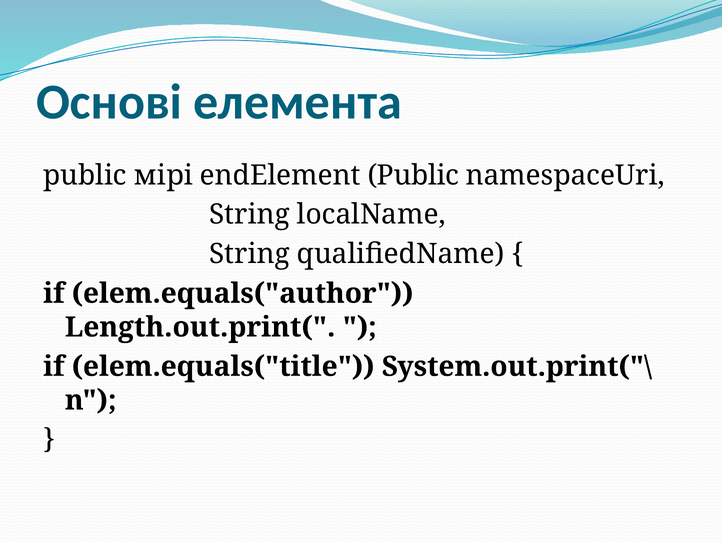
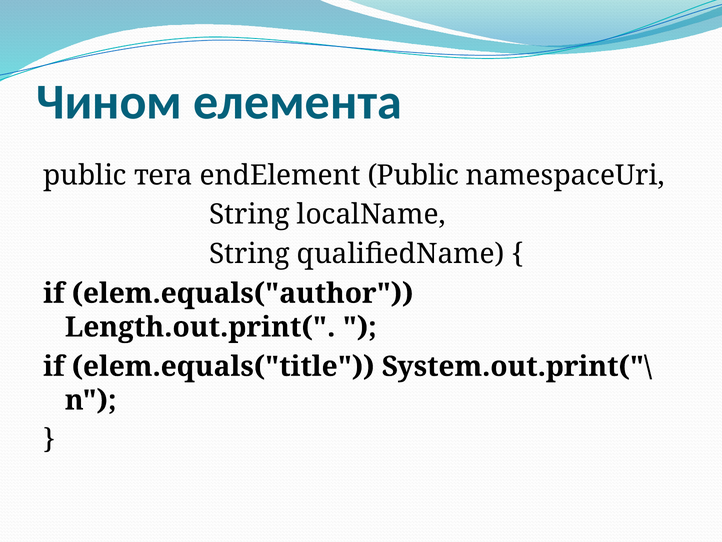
Основі: Основі -> Чином (109, 102)
мірі: мірі -> тега (163, 175)
